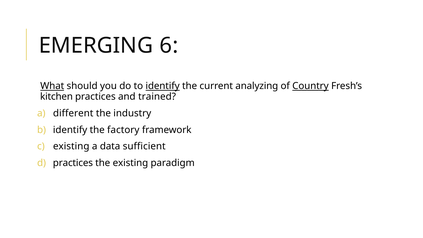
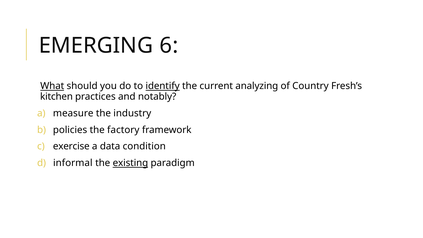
Country underline: present -> none (311, 86)
trained: trained -> notably (157, 97)
different: different -> measure (73, 113)
identify: identify -> policies (70, 130)
existing: existing -> exercise (71, 146)
sufficient: sufficient -> condition (144, 146)
practices: practices -> informal (73, 163)
existing underline: none -> present (130, 163)
